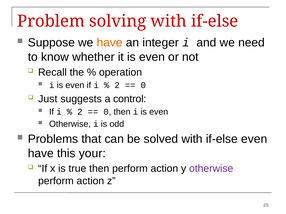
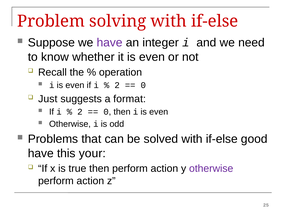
have colour: orange -> purple (110, 43)
control: control -> format (130, 99)
if-else even: even -> good (254, 139)
